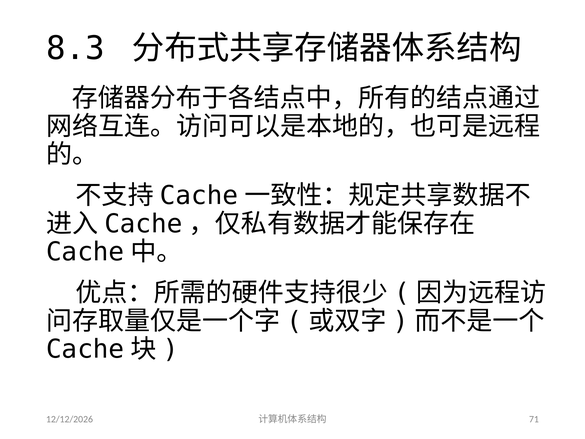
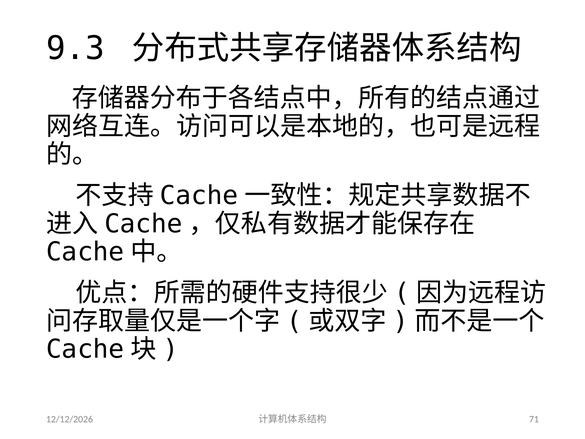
8.3: 8.3 -> 9.3 (75, 48)
